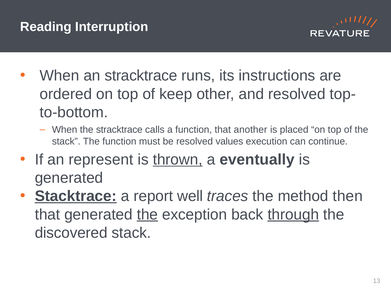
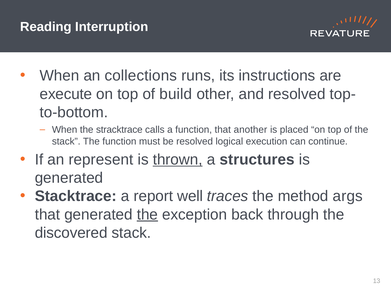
an stracktrace: stracktrace -> collections (141, 75)
ordered: ordered -> execute (66, 94)
keep: keep -> build (176, 94)
values: values -> logical (229, 141)
eventually: eventually -> structures (257, 159)
Stacktrace underline: present -> none (76, 196)
then: then -> args (348, 196)
through underline: present -> none (293, 214)
